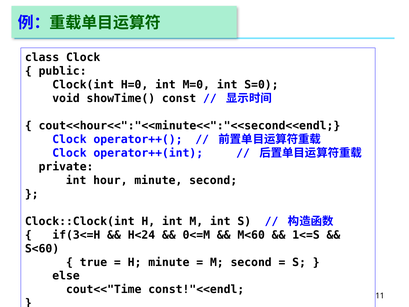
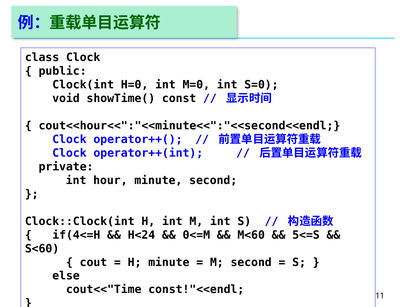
if(3<=H: if(3<=H -> if(4<=H (76, 235)
1<=S: 1<=S -> 5<=S (306, 235)
true: true -> cout (93, 262)
